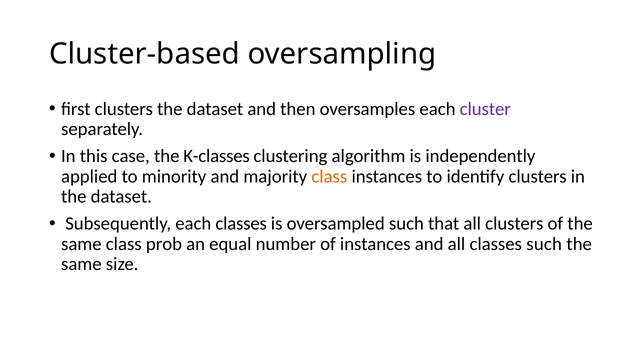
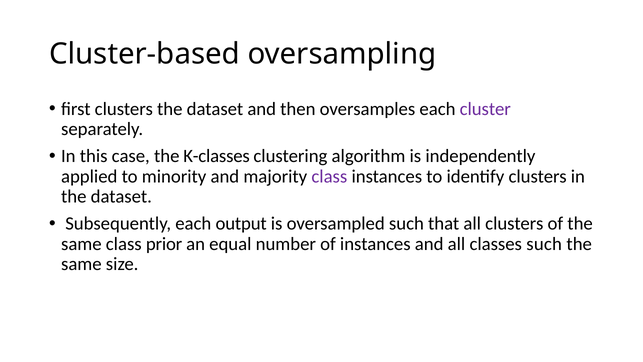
class colour: orange -> purple (329, 176)
each classes: classes -> output (241, 223)
prob: prob -> prior (164, 244)
